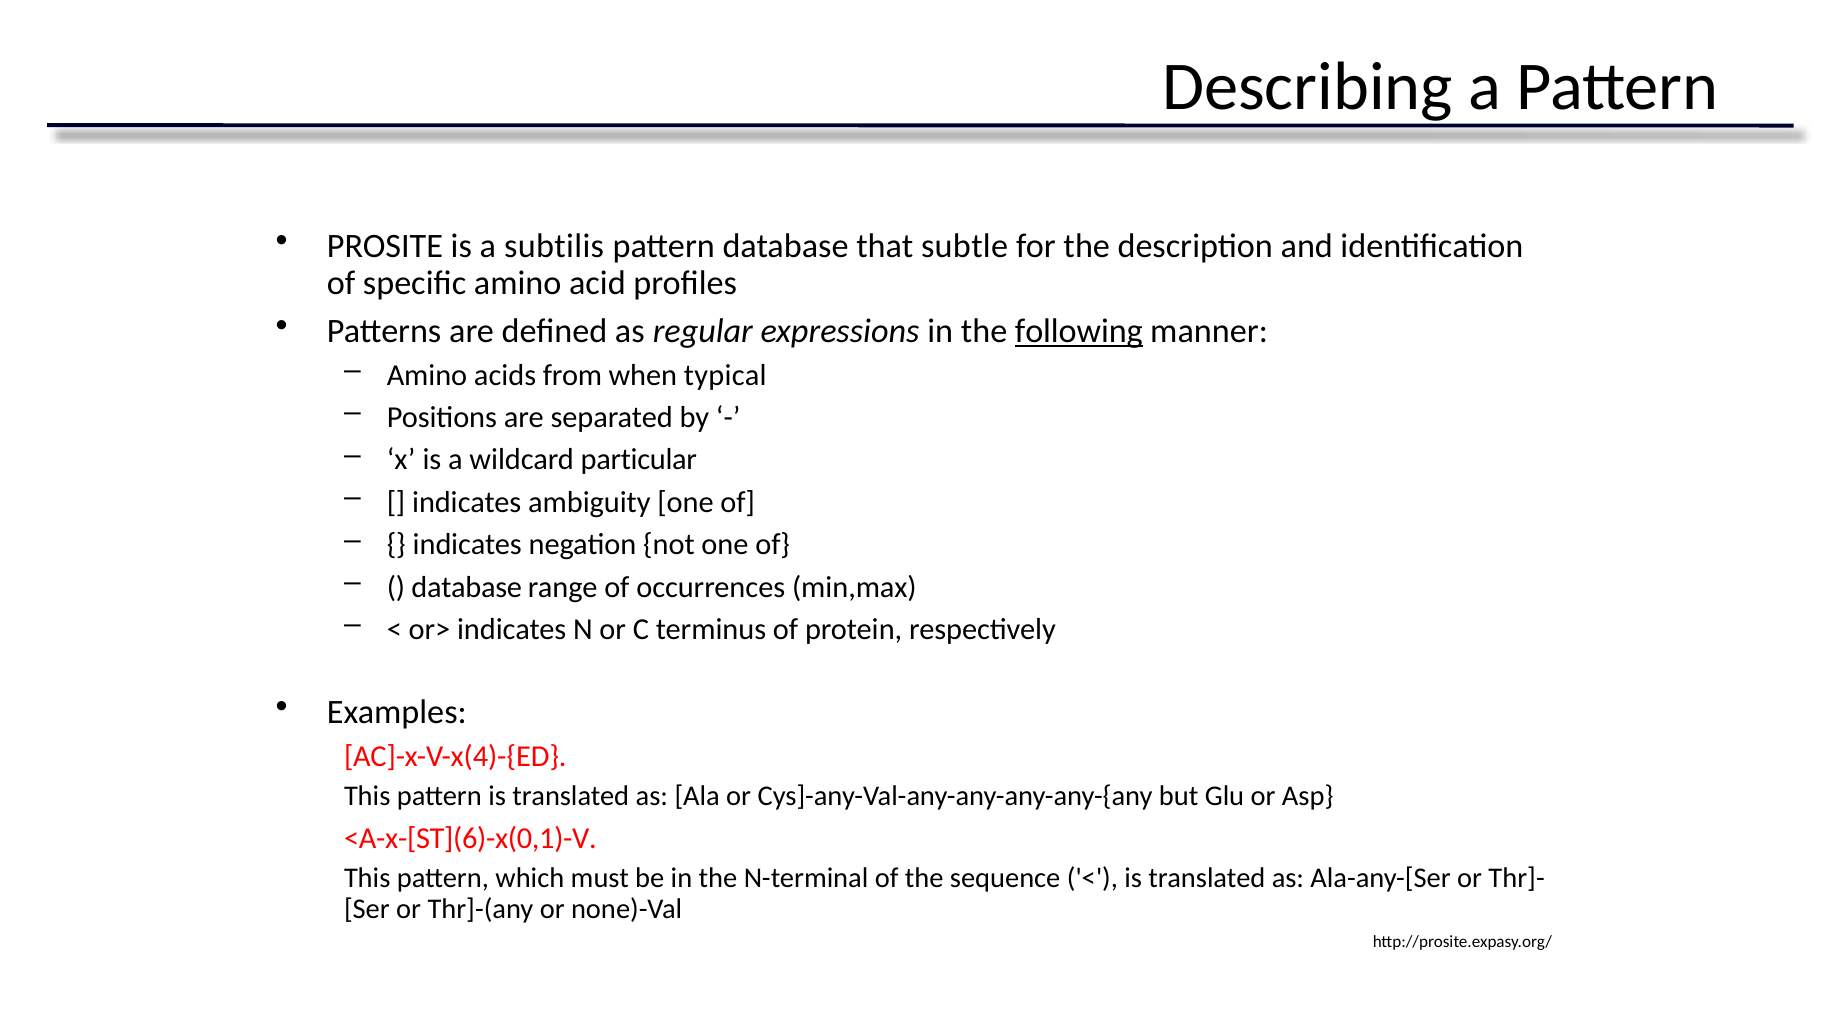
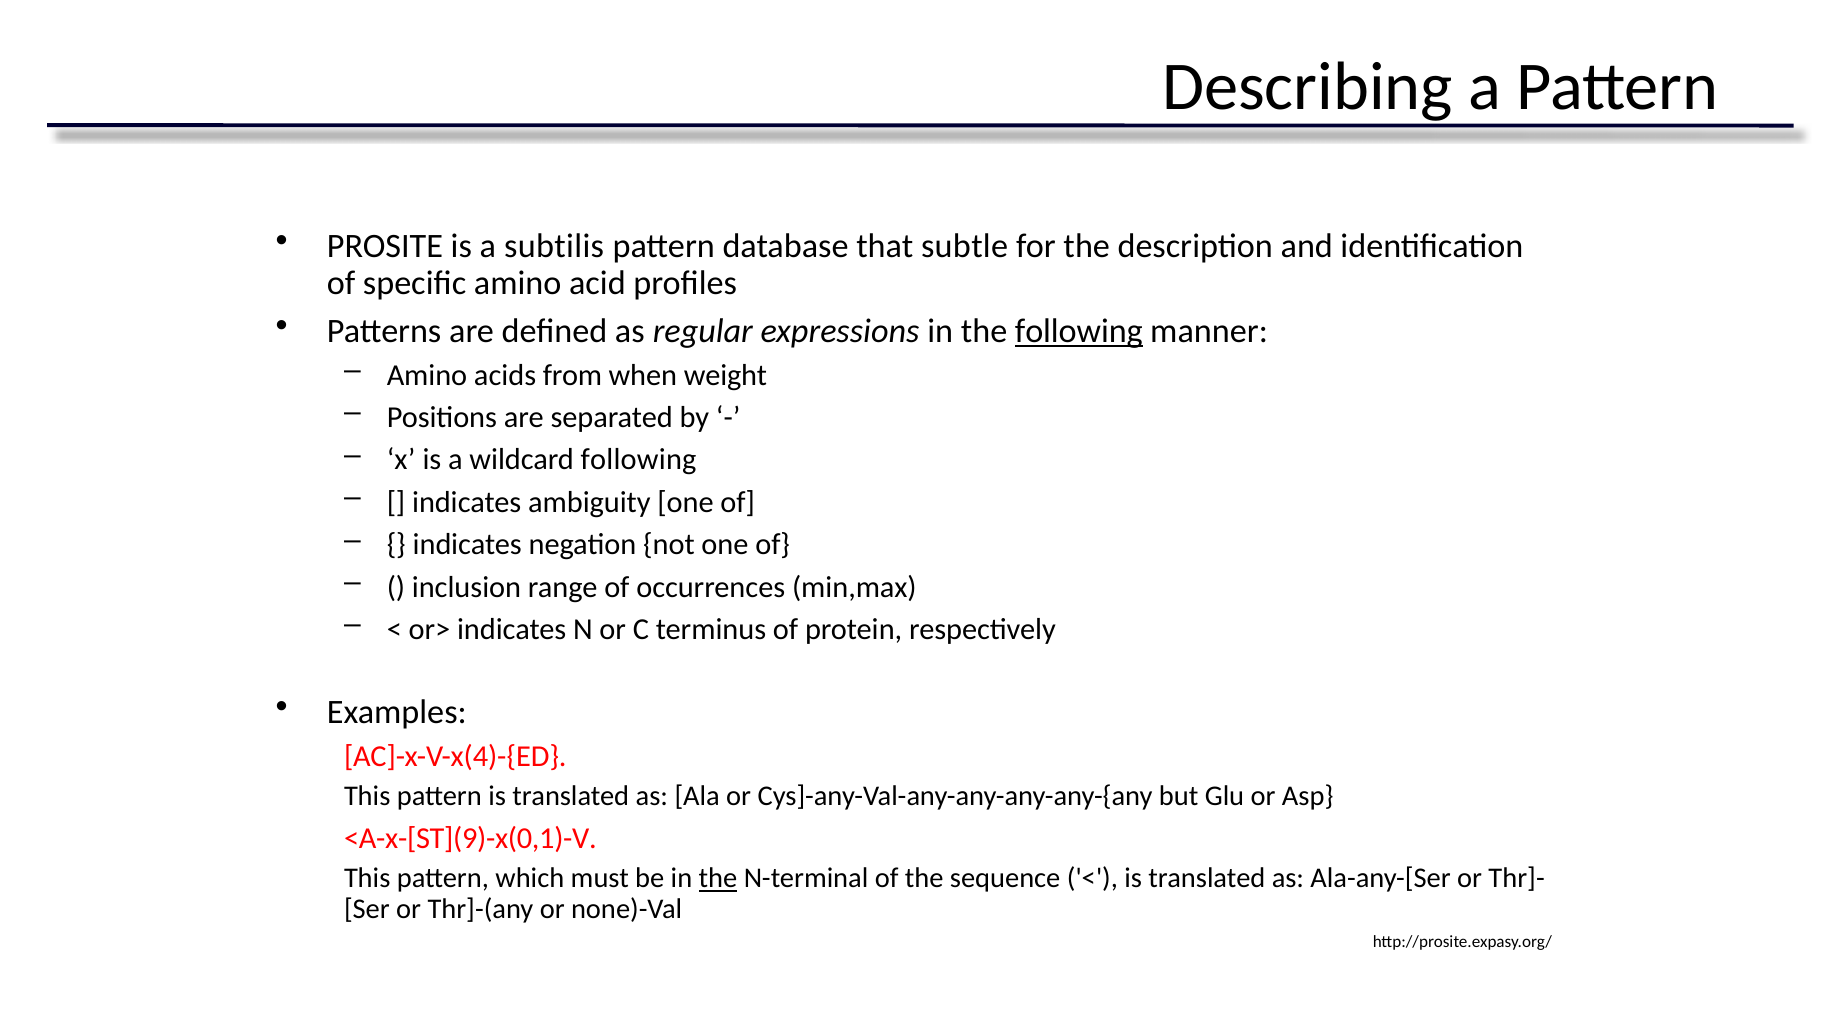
typical: typical -> weight (725, 375)
wildcard particular: particular -> following (639, 460)
database: database -> inclusion (467, 587)
<A-x-[ST](6)-x(0,1)-V: <A-x-[ST](6)-x(0,1)-V -> <A-x-[ST](9)-x(0,1)-V (470, 838)
the underline: none -> present (718, 878)
